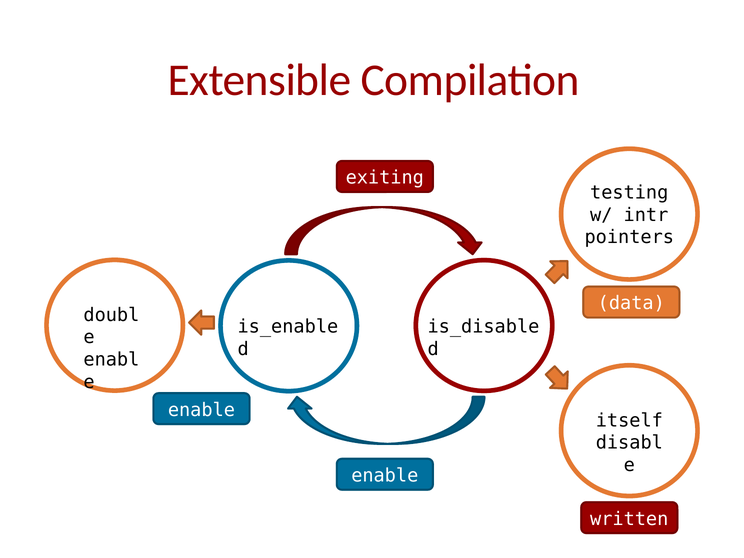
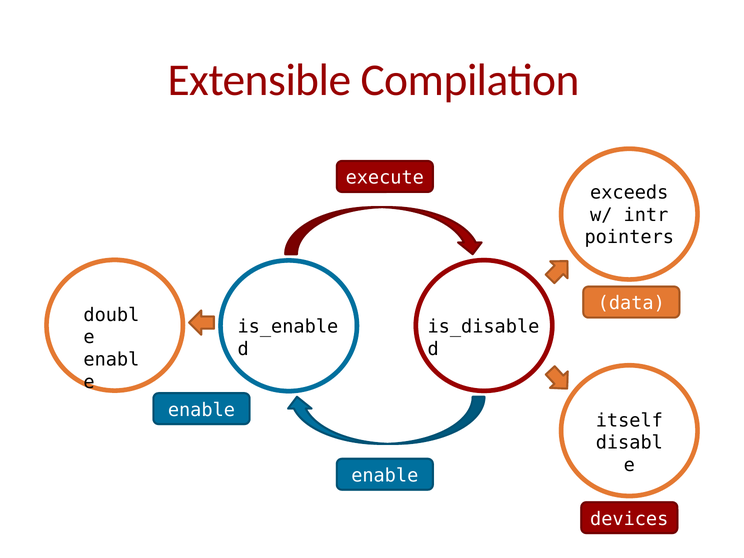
exiting: exiting -> execute (385, 178)
testing: testing -> exceeds (629, 193)
written: written -> devices (629, 519)
